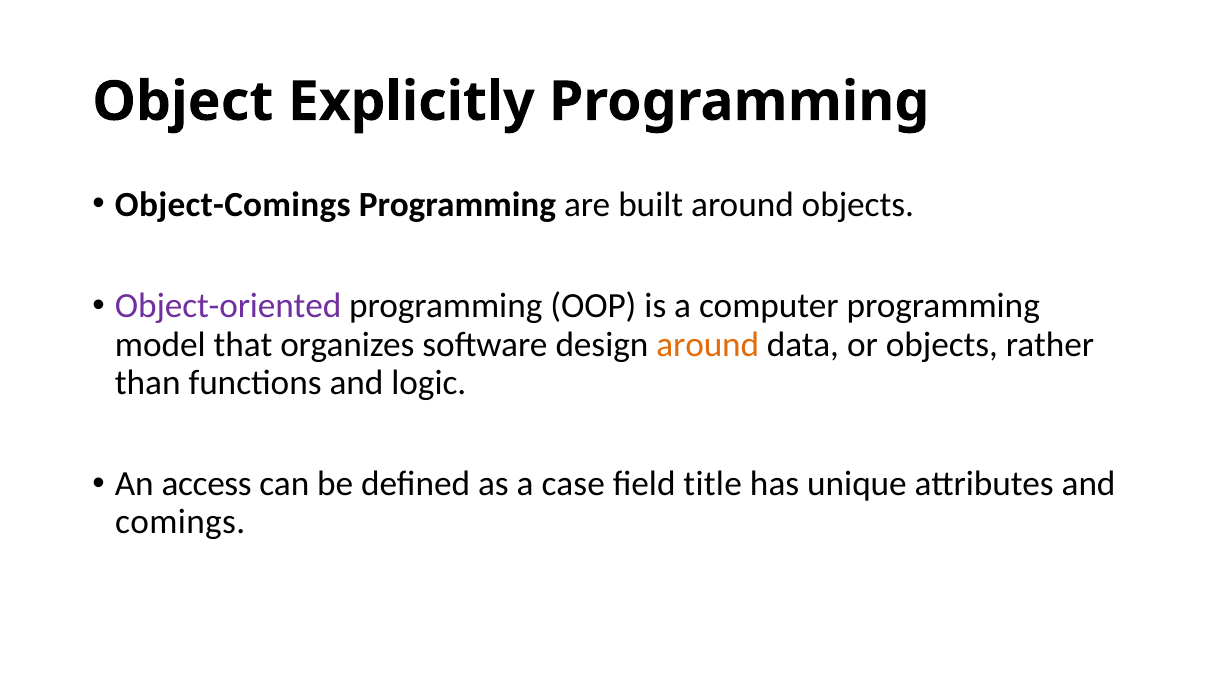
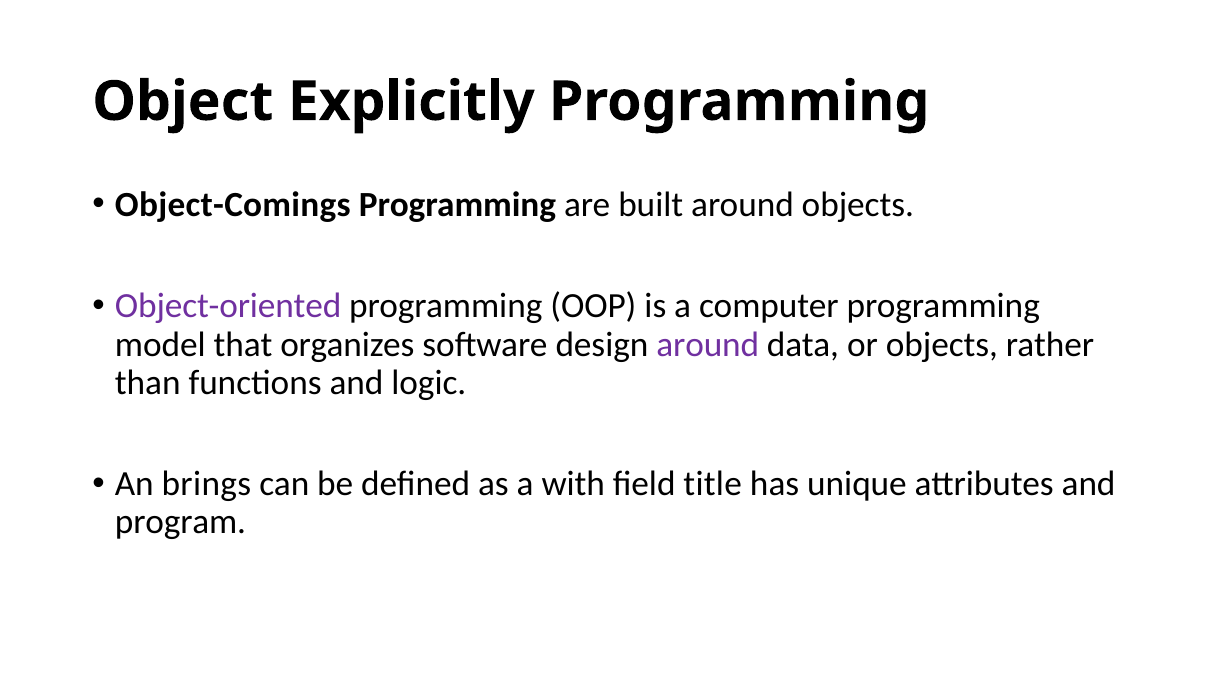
around colour: orange -> purple (708, 344)
access: access -> brings (206, 484)
case: case -> with (573, 484)
comings: comings -> program (180, 522)
